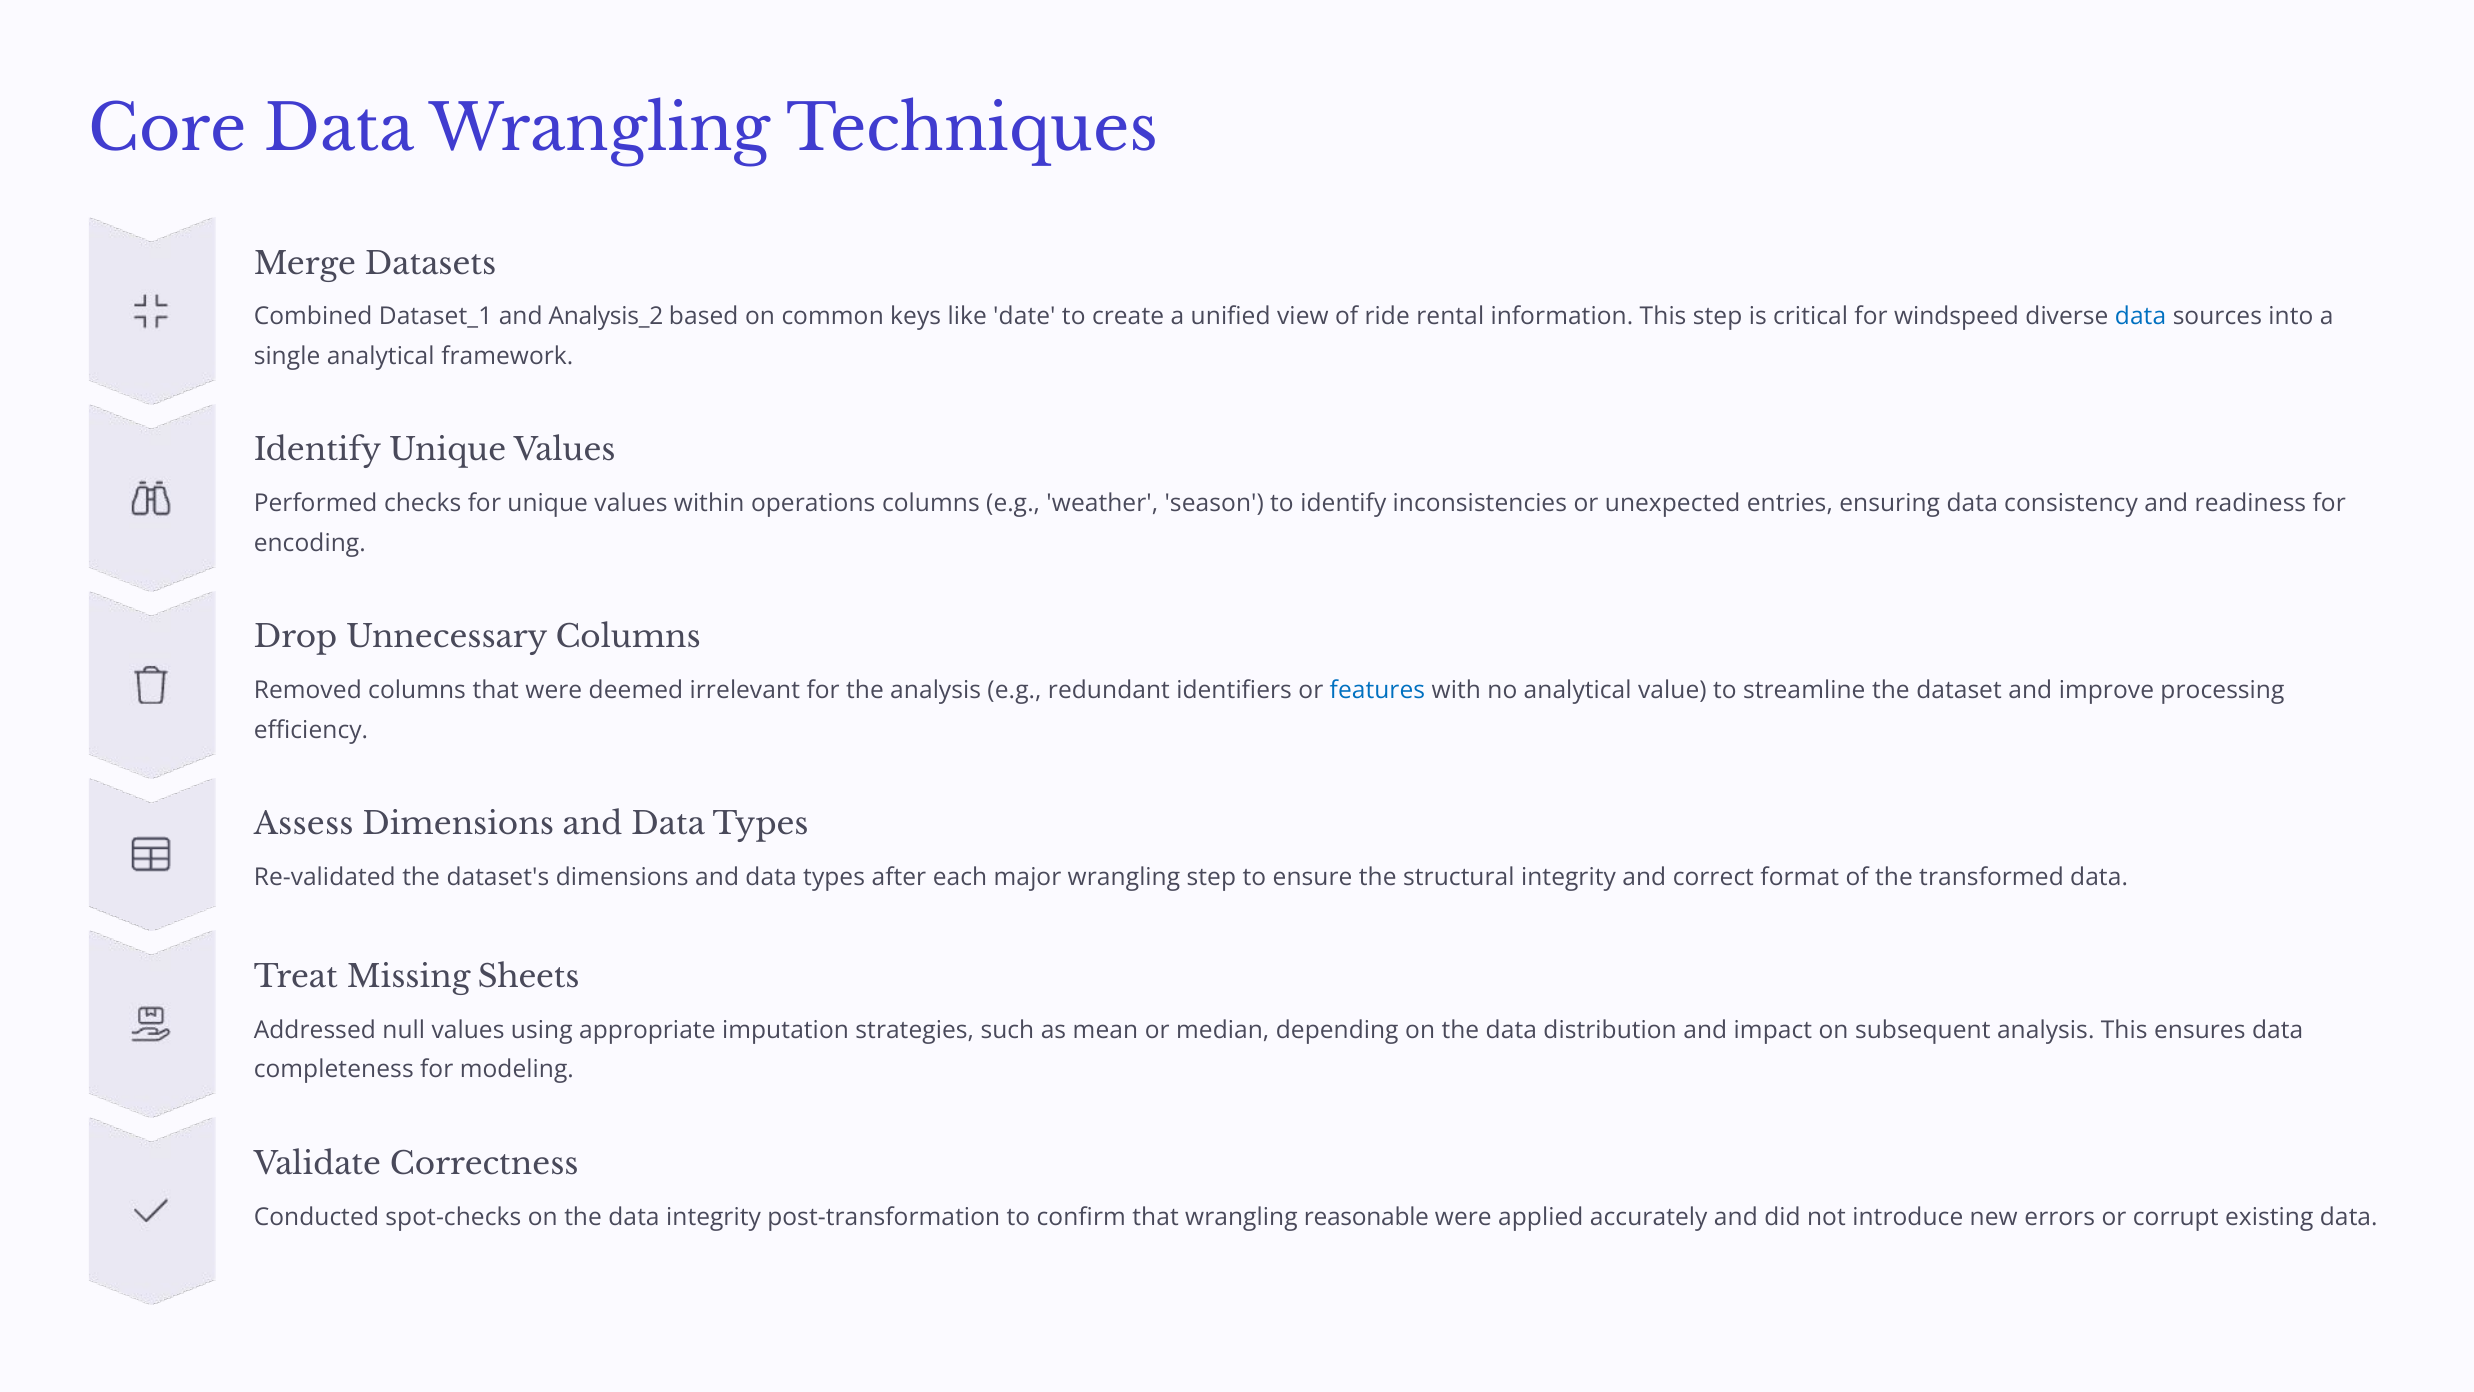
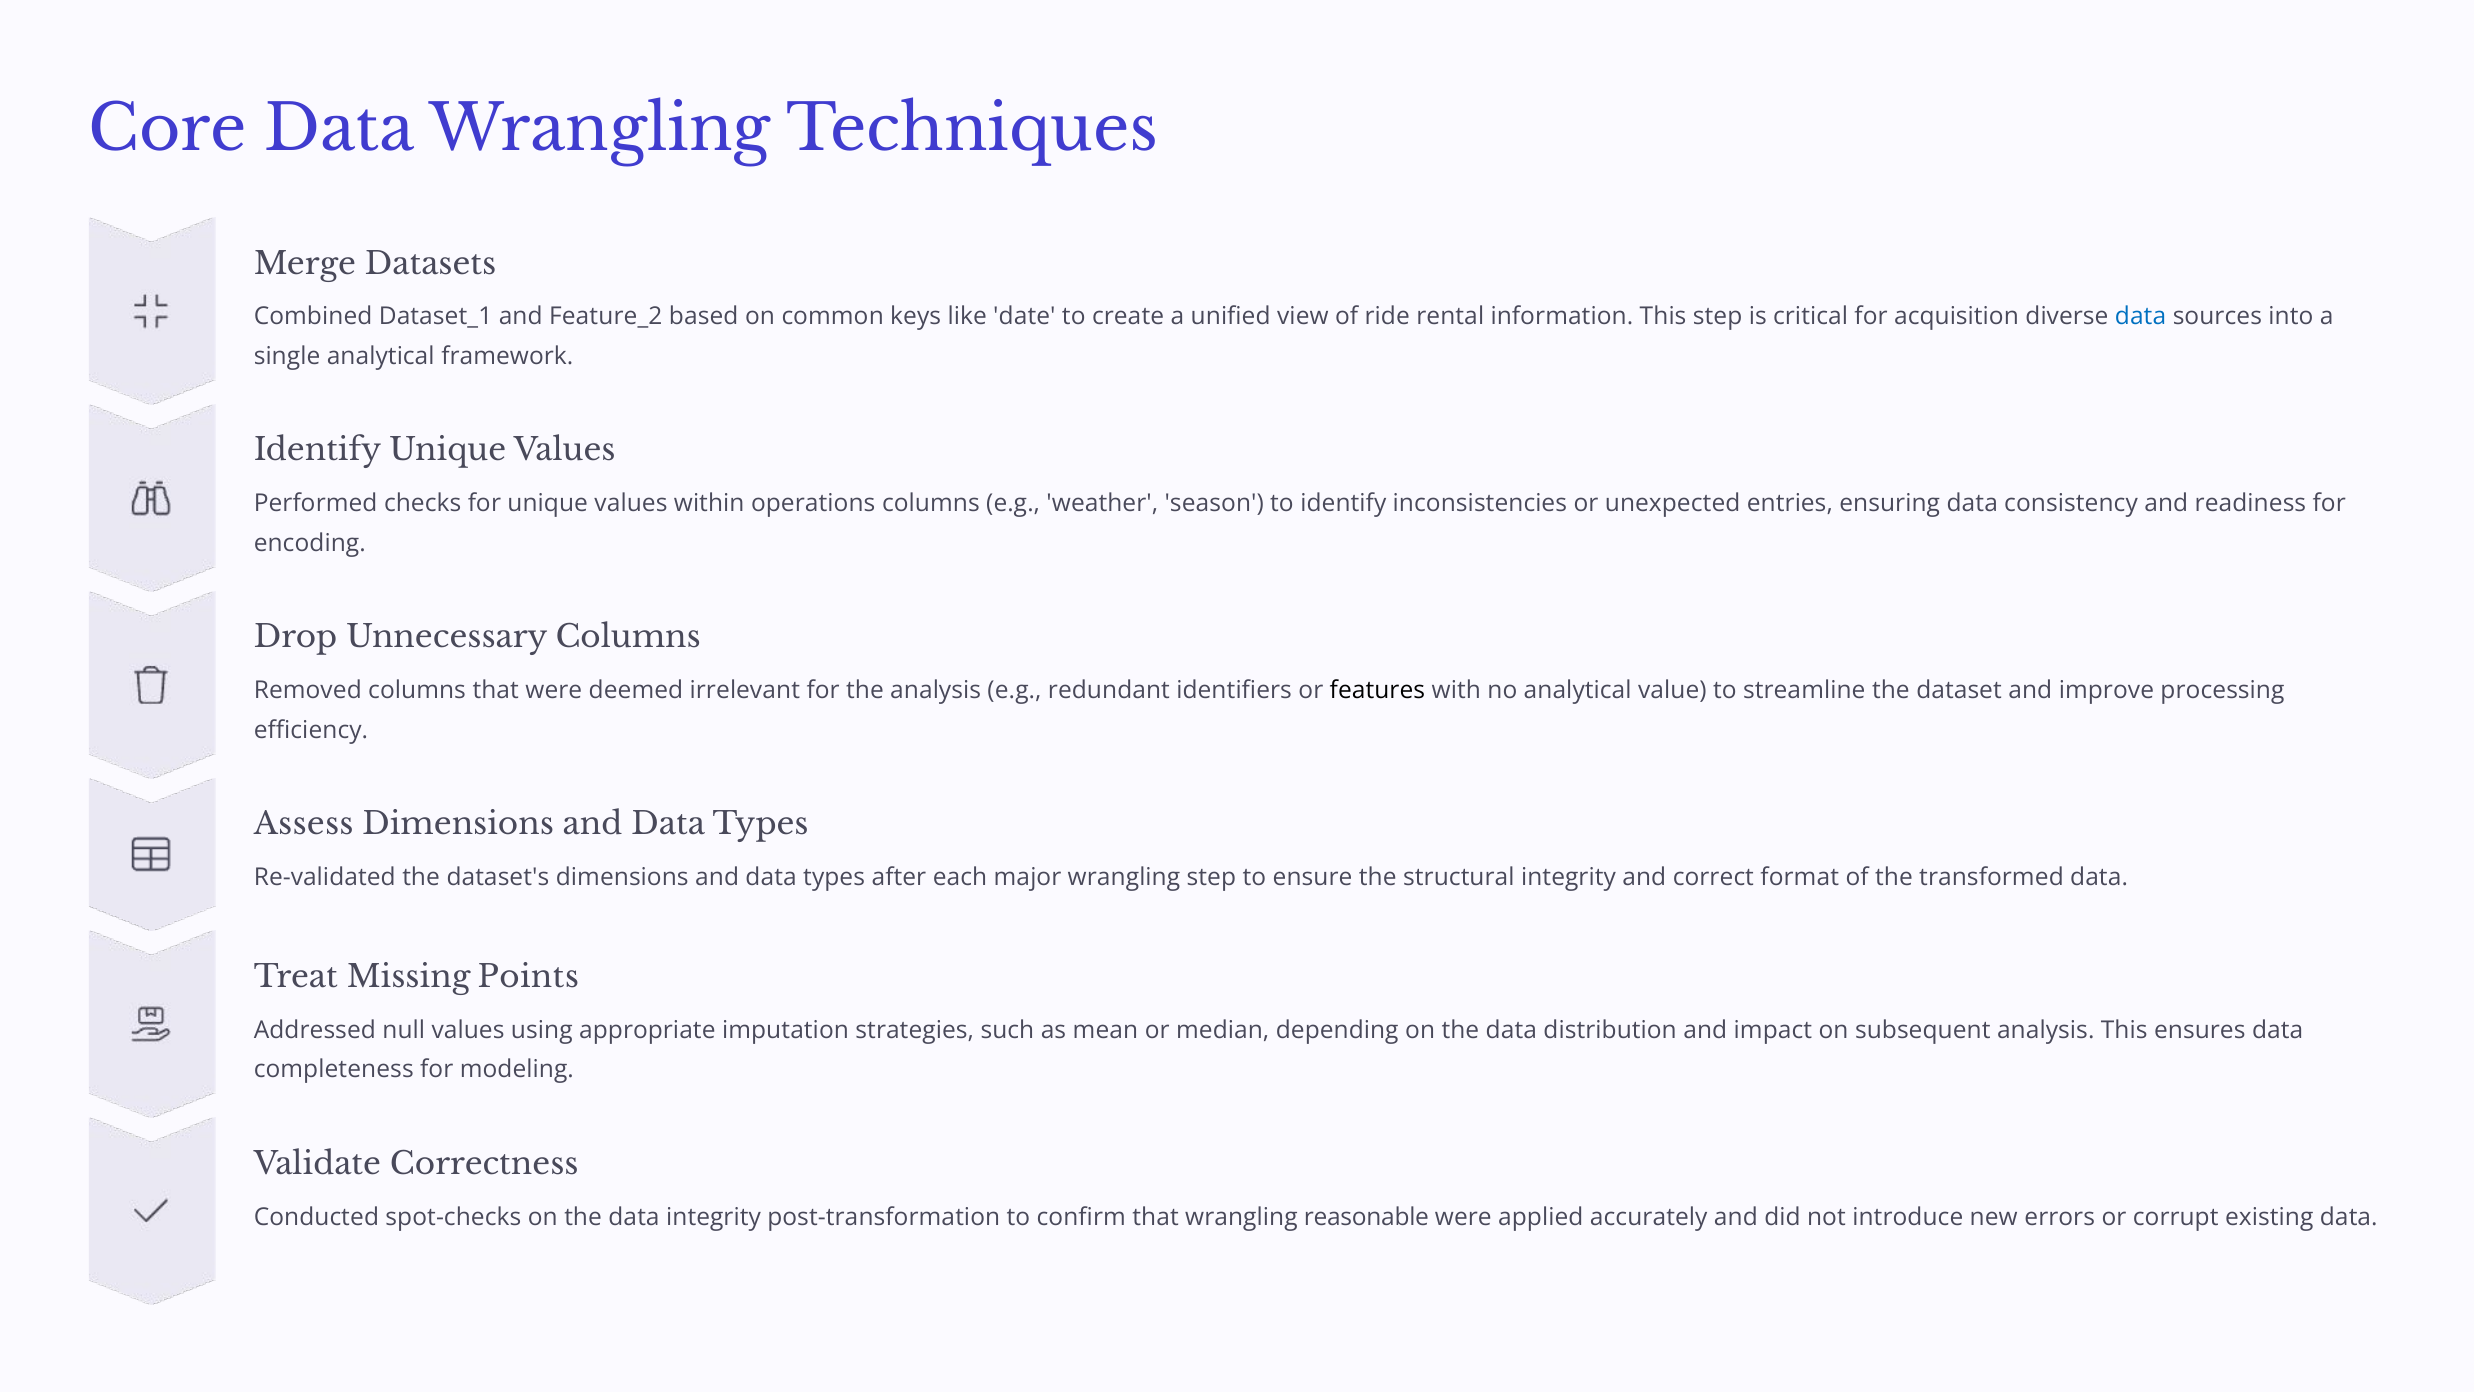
Analysis_2: Analysis_2 -> Feature_2 (606, 317)
windspeed: windspeed -> acquisition (1956, 317)
features colour: blue -> black (1377, 690)
Sheets: Sheets -> Points (528, 977)
